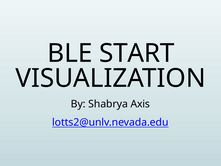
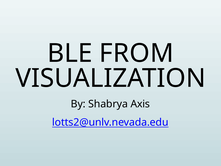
START: START -> FROM (136, 53)
